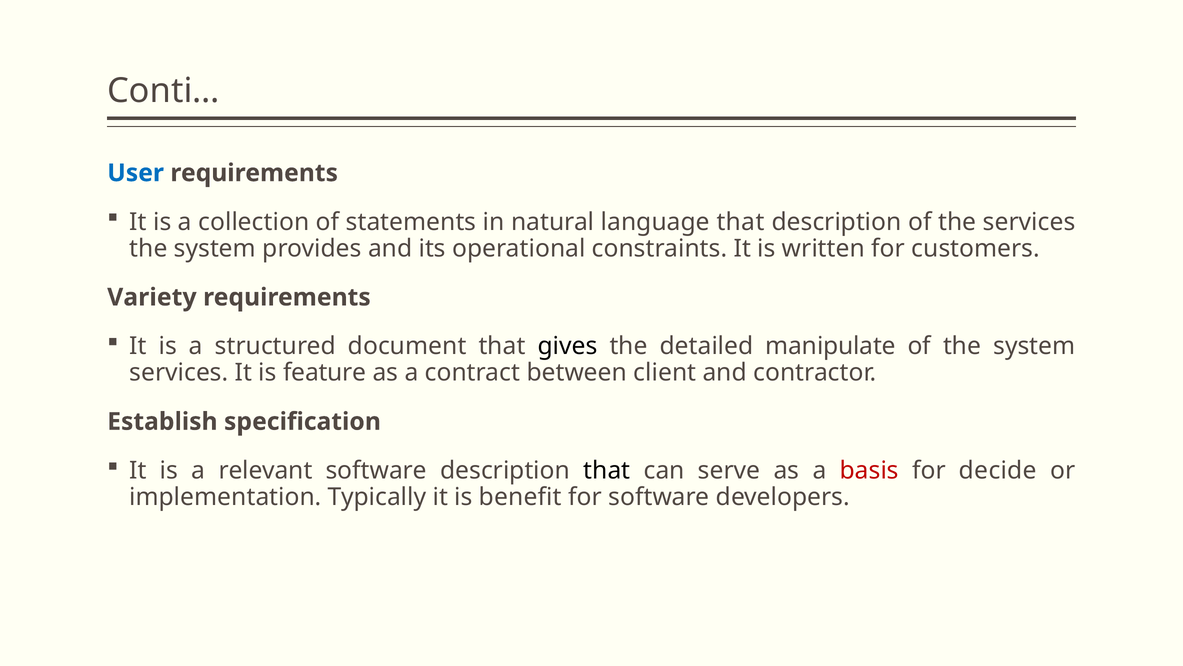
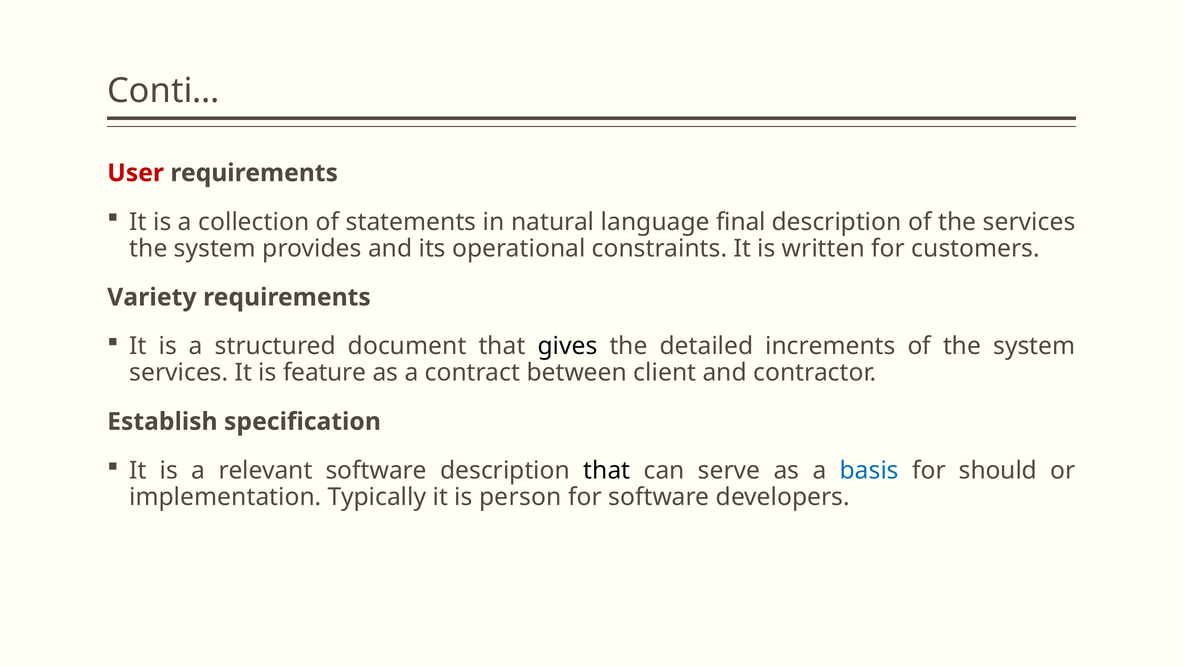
User colour: blue -> red (136, 173)
language that: that -> final (741, 222)
manipulate: manipulate -> increments (831, 346)
basis colour: red -> blue (869, 470)
decide: decide -> should (998, 470)
benefit: benefit -> person (520, 497)
